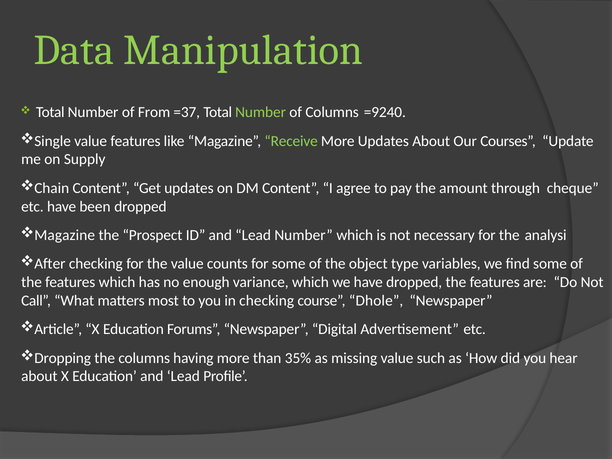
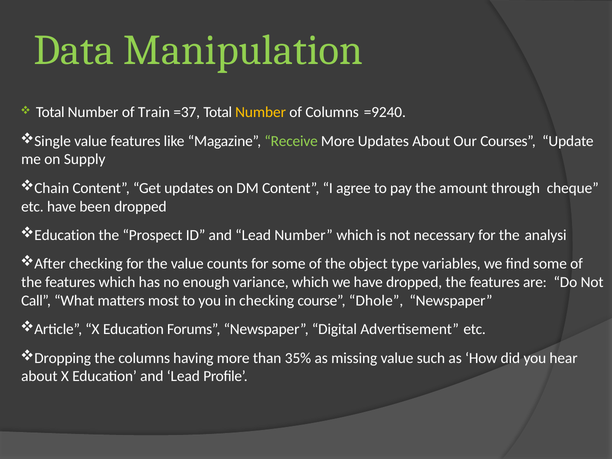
From: From -> Train (154, 112)
Number colour: light green -> yellow (261, 112)
Magazine: Magazine -> Education (65, 235)
